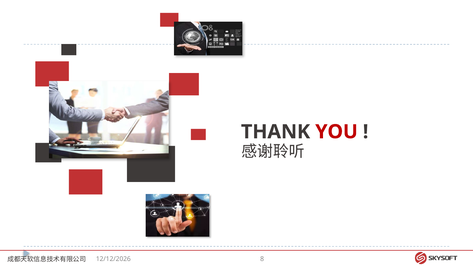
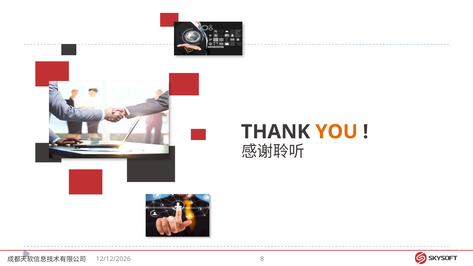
YOU colour: red -> orange (337, 132)
